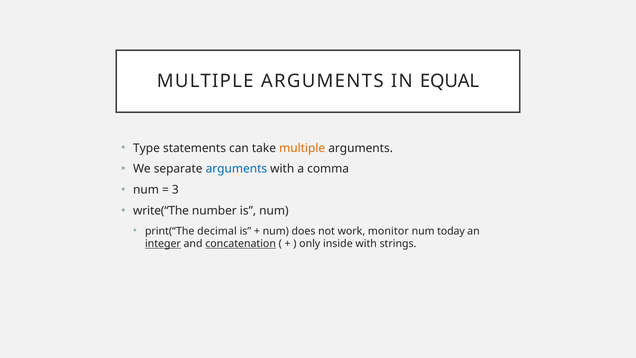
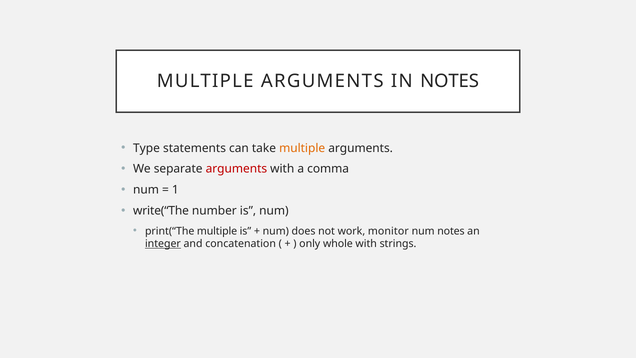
IN EQUAL: EQUAL -> NOTES (450, 81)
arguments colour: blue -> red (236, 169)
3: 3 -> 1 (175, 190)
print(“The decimal: decimal -> multiple (217, 231)
num today: today -> notes (451, 231)
concatenation underline: present -> none (241, 244)
inside: inside -> whole (338, 244)
